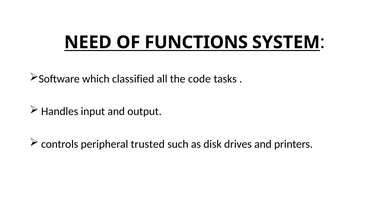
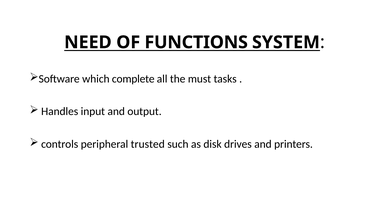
classified: classified -> complete (133, 79)
code: code -> must (199, 79)
